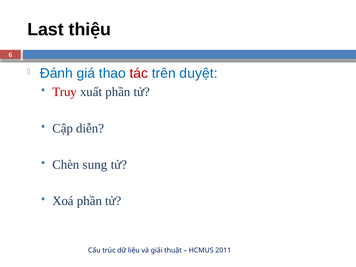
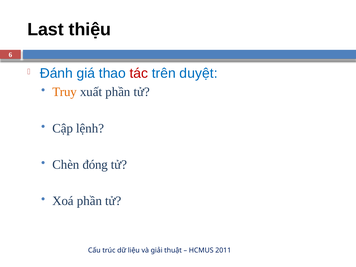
Truy colour: red -> orange (65, 92)
diễn: diễn -> lệnh (90, 128)
sung: sung -> đóng (95, 165)
